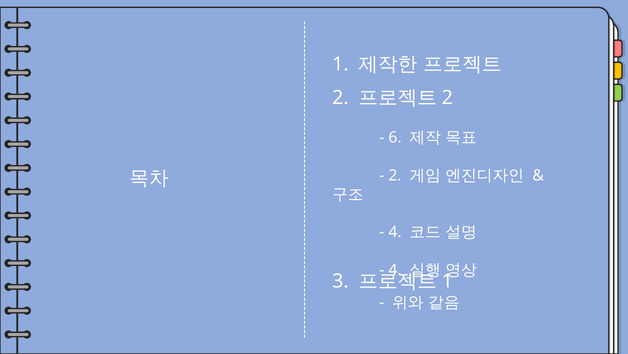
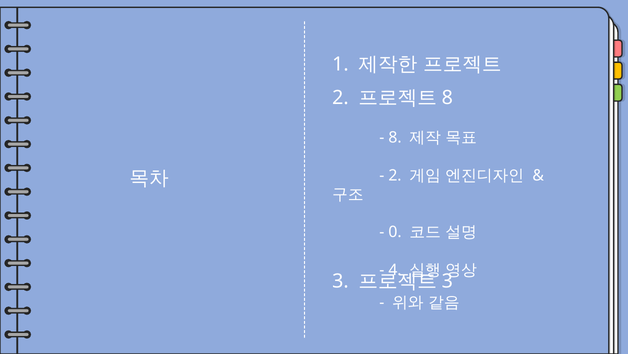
2: 2 -> 8 (447, 98)
6: 6 -> 8 (395, 137)
4: 4 -> 0 (395, 232)
1: 1 -> 3 (447, 281)
